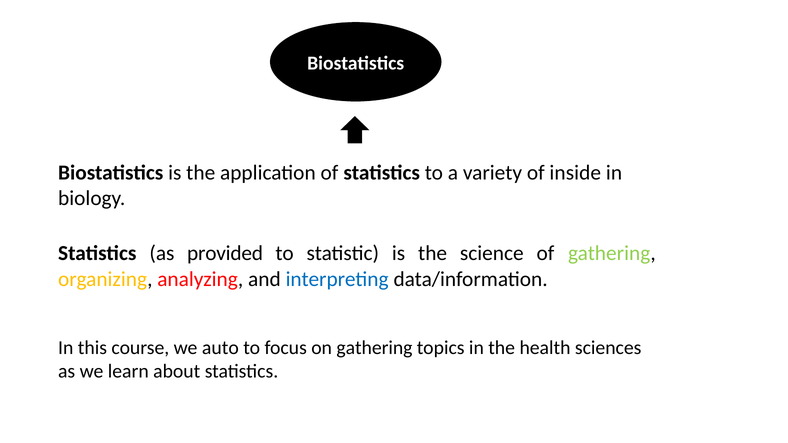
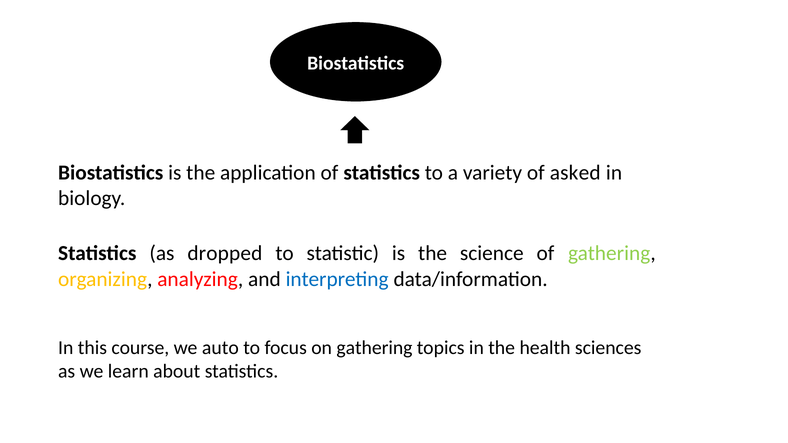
inside: inside -> asked (575, 173)
provided: provided -> dropped (225, 254)
